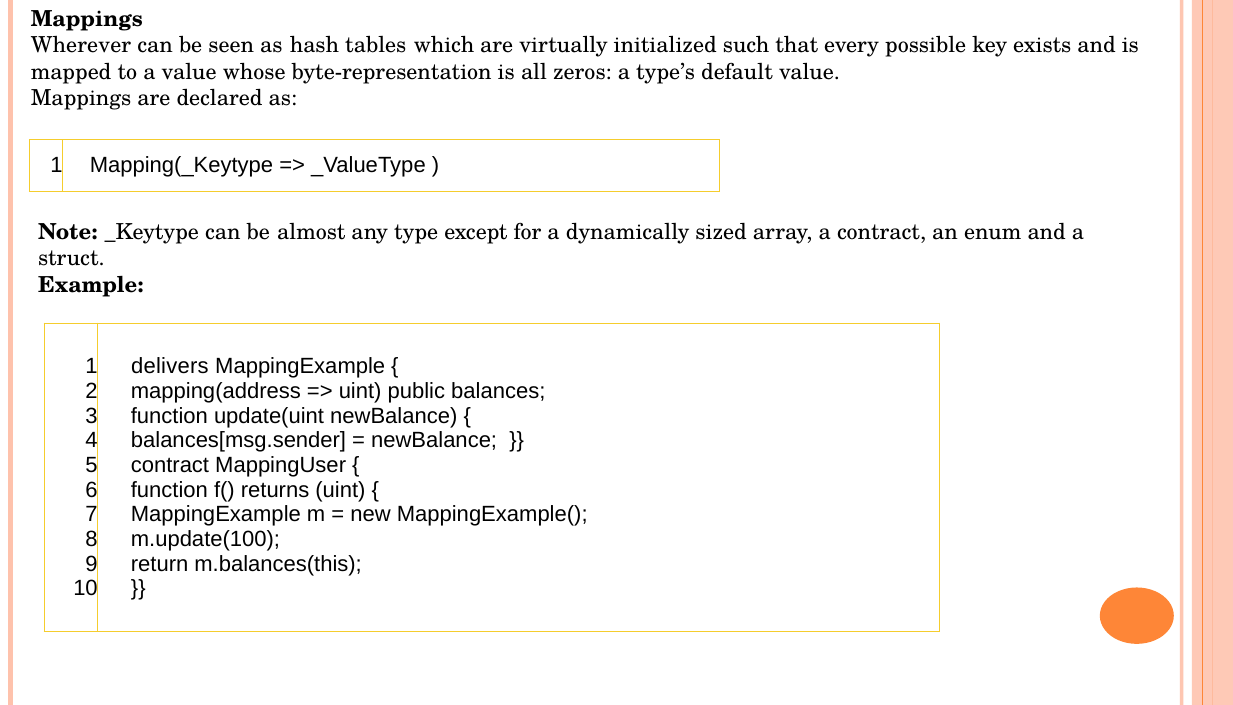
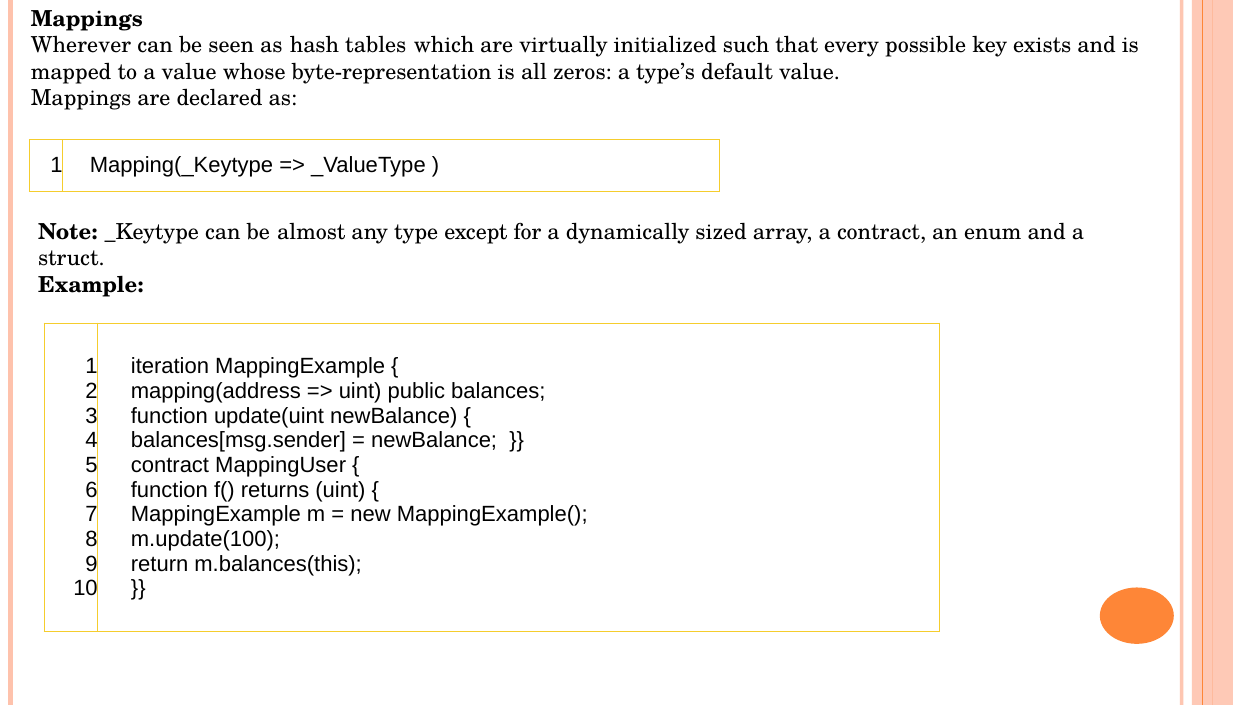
delivers: delivers -> iteration (170, 366)
